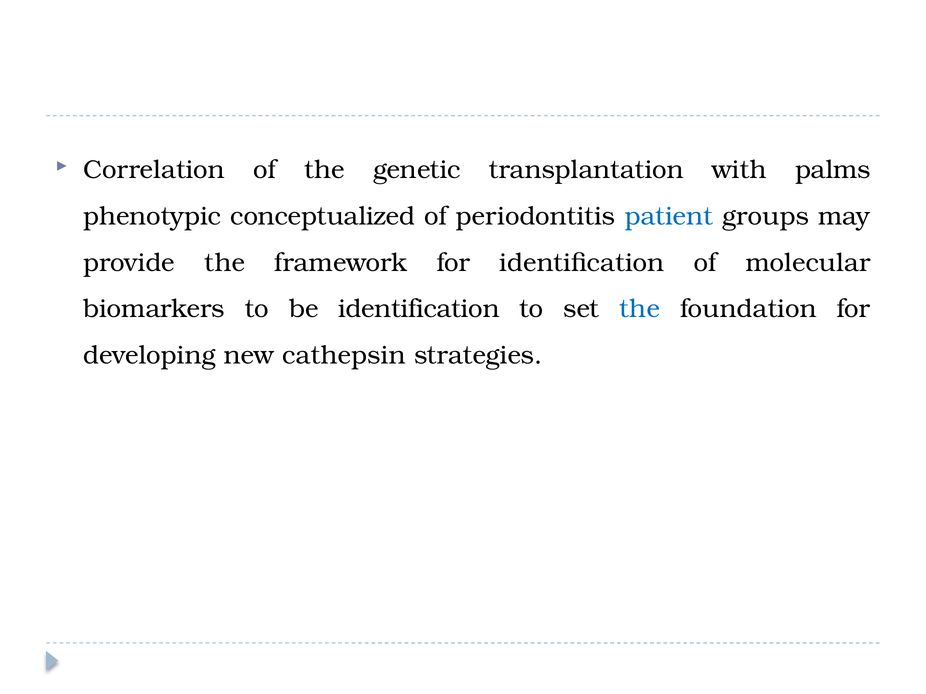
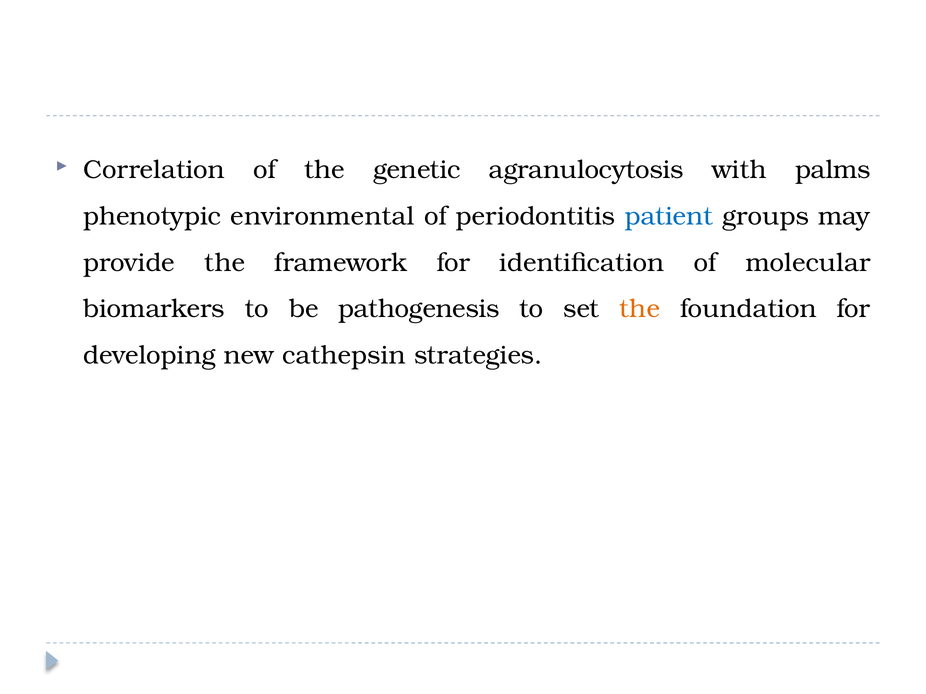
transplantation: transplantation -> agranulocytosis (586, 170)
conceptualized: conceptualized -> environmental (323, 216)
be identification: identification -> pathogenesis (419, 309)
the colour: blue -> orange (640, 309)
